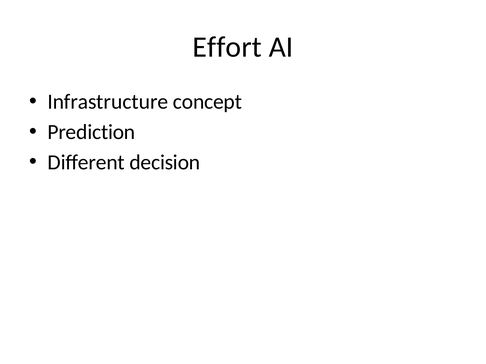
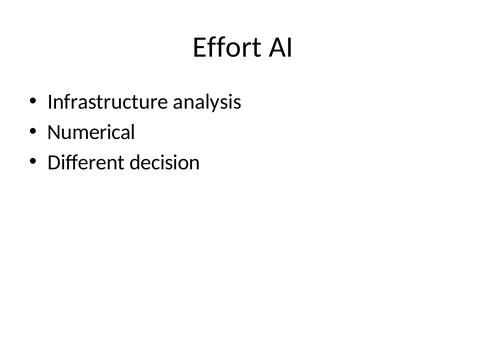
concept: concept -> analysis (207, 102)
Prediction: Prediction -> Numerical (91, 132)
